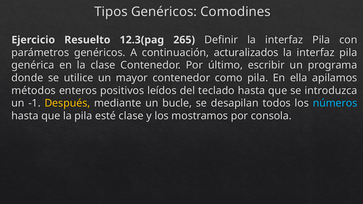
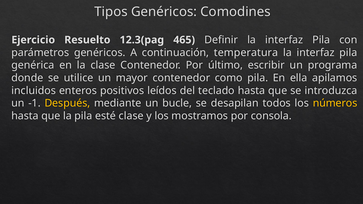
265: 265 -> 465 (184, 40)
acturalizados: acturalizados -> temperatura (246, 53)
métodos: métodos -> incluidos (34, 91)
números colour: light blue -> yellow (335, 103)
